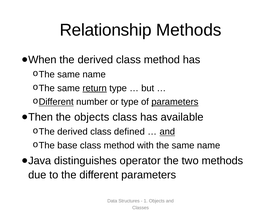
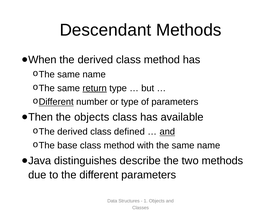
Relationship: Relationship -> Descendant (105, 30)
parameters underline: present -> none (175, 102)
operator: operator -> describe (140, 160)
